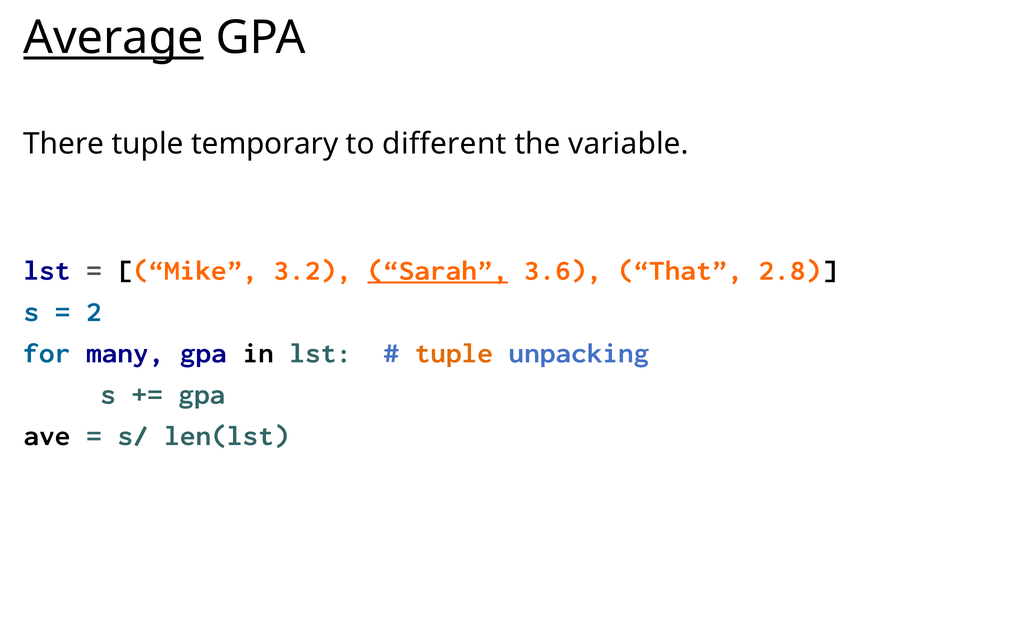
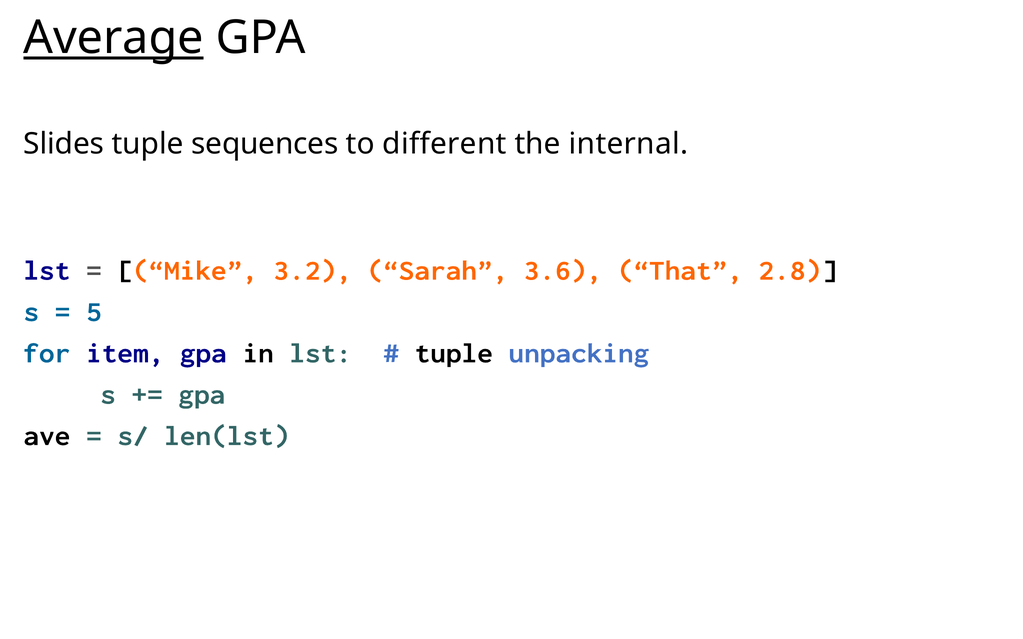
There: There -> Slides (64, 144)
temporary: temporary -> sequences (265, 144)
variable: variable -> internal (628, 144)
Sarah underline: present -> none (438, 270)
2: 2 -> 5 (94, 312)
many: many -> item (125, 353)
tuple colour: orange -> black (454, 353)
